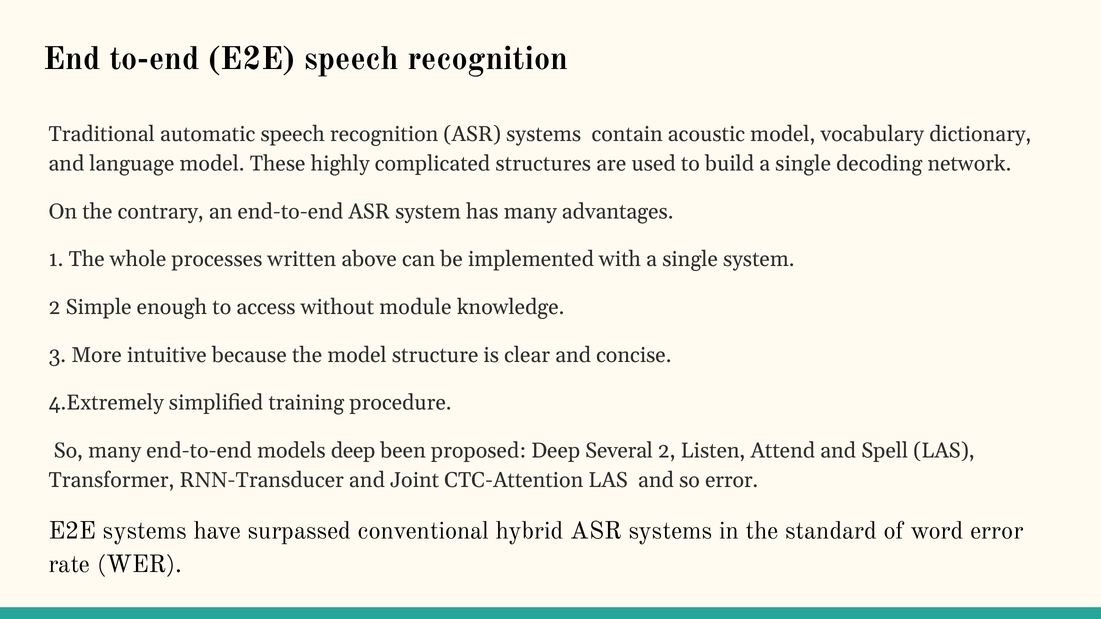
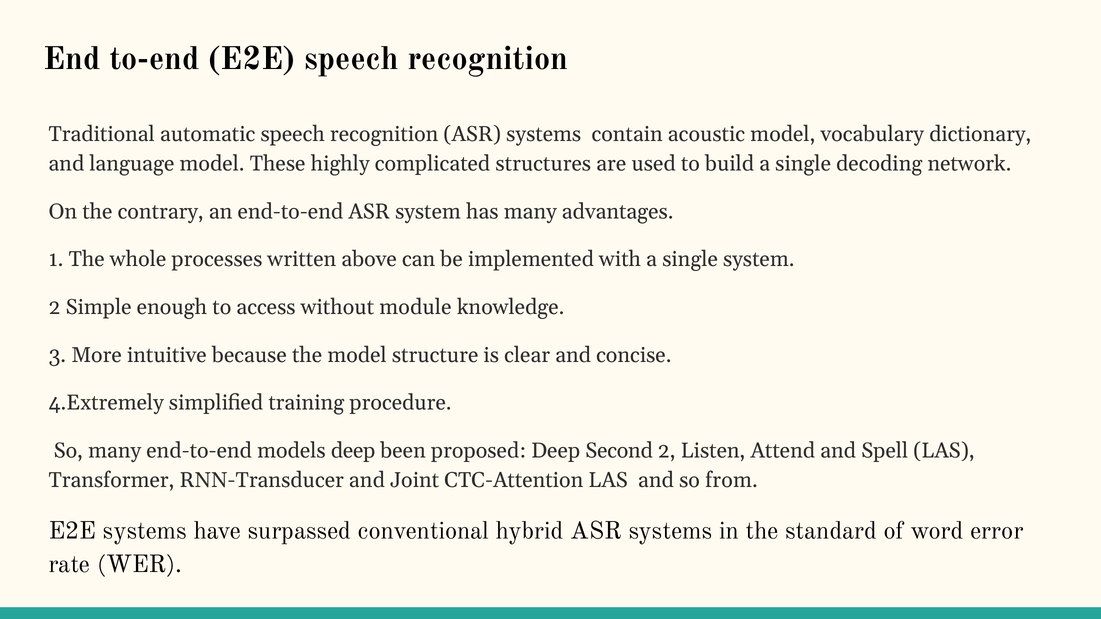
Several: Several -> Second (619, 451)
so error: error -> from (732, 480)
